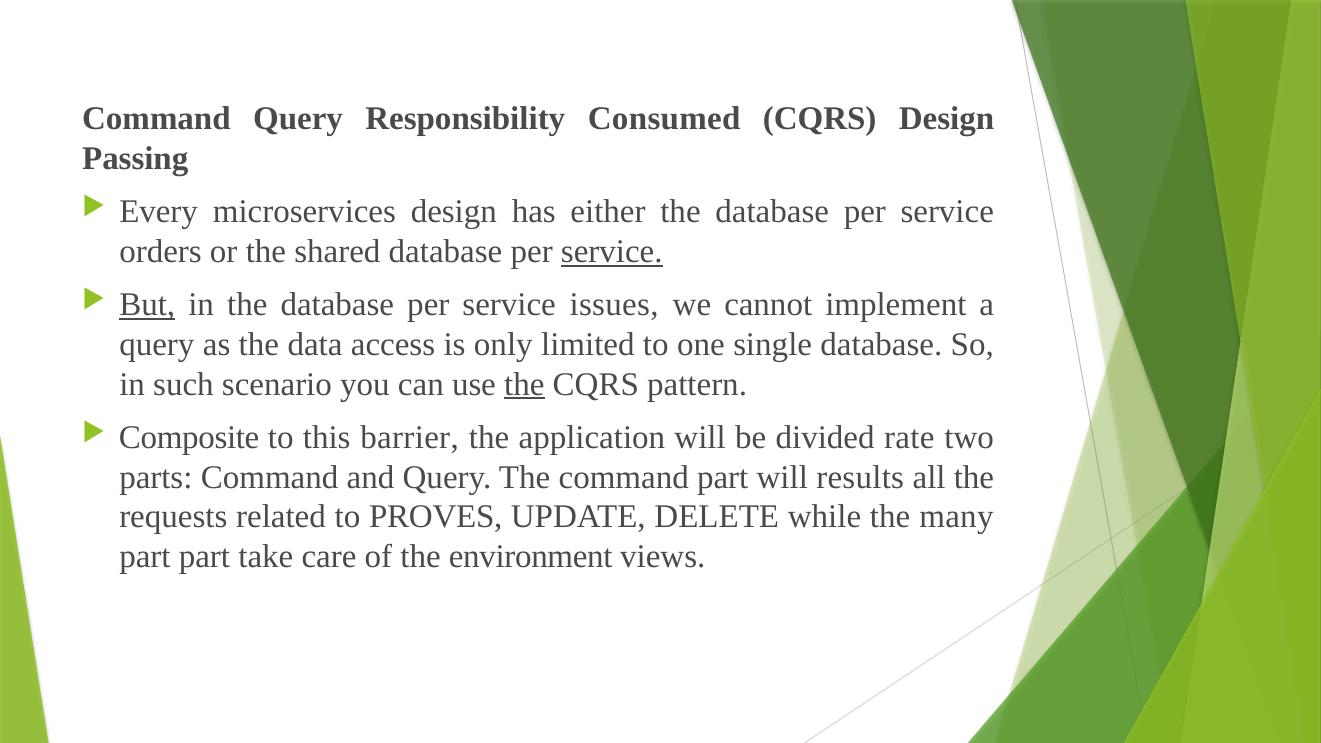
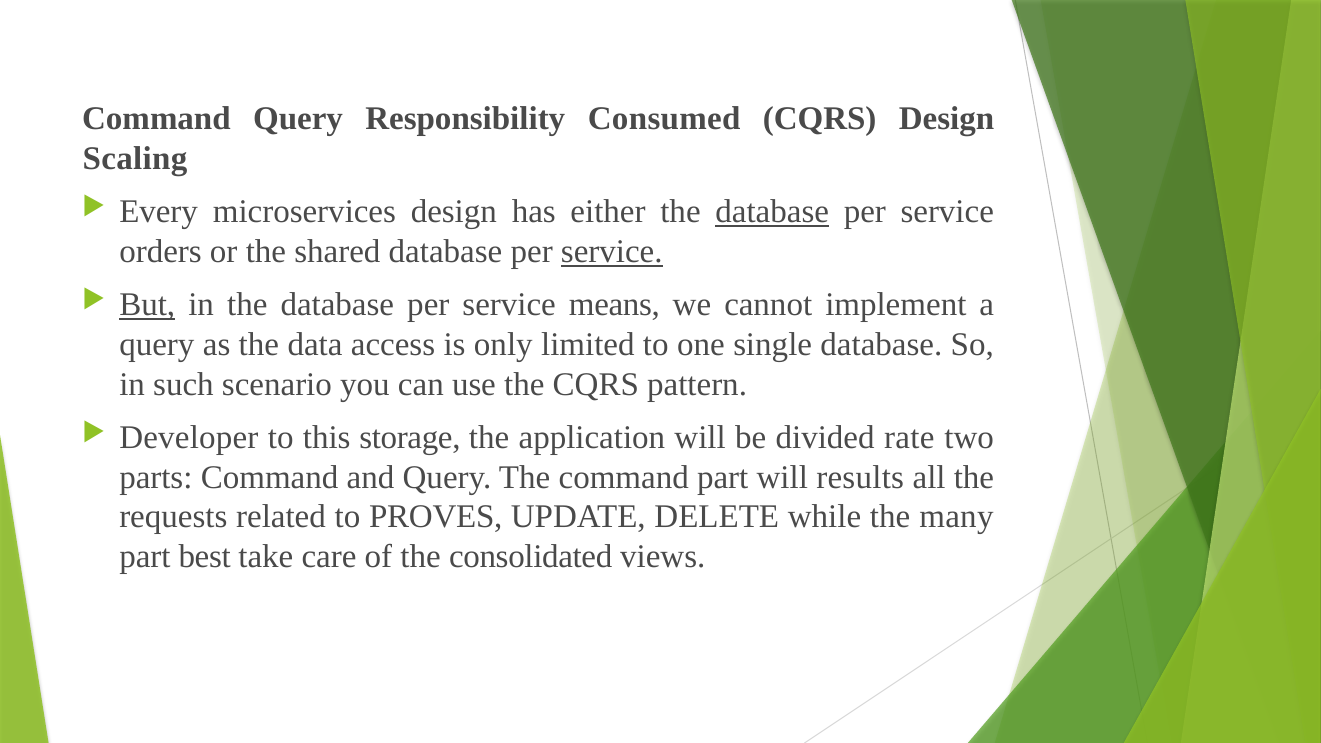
Passing: Passing -> Scaling (135, 159)
database underline: none -> present (772, 212)
issues: issues -> means (614, 305)
the underline: present -> none (524, 384)
Composite: Composite -> Developer (189, 438)
barrier: barrier -> storage (410, 438)
part part: part -> best (205, 557)
environment: environment -> consolidated (531, 557)
